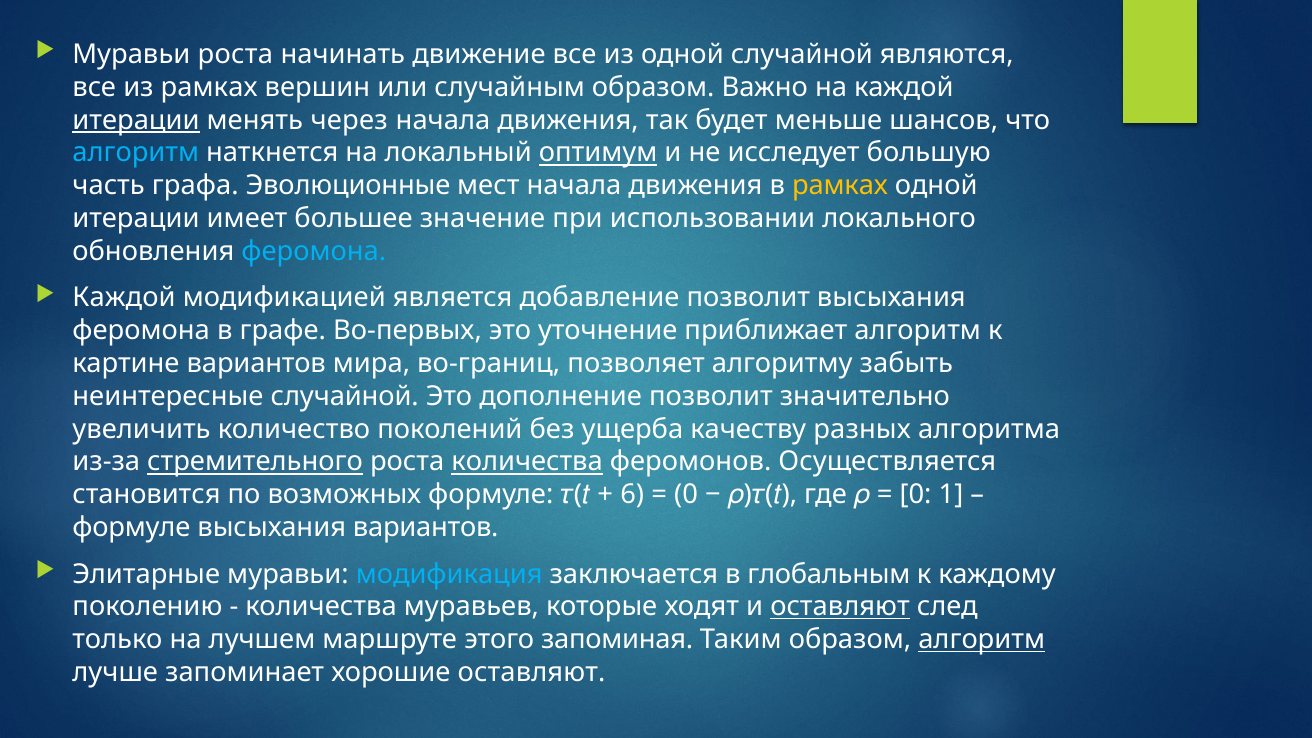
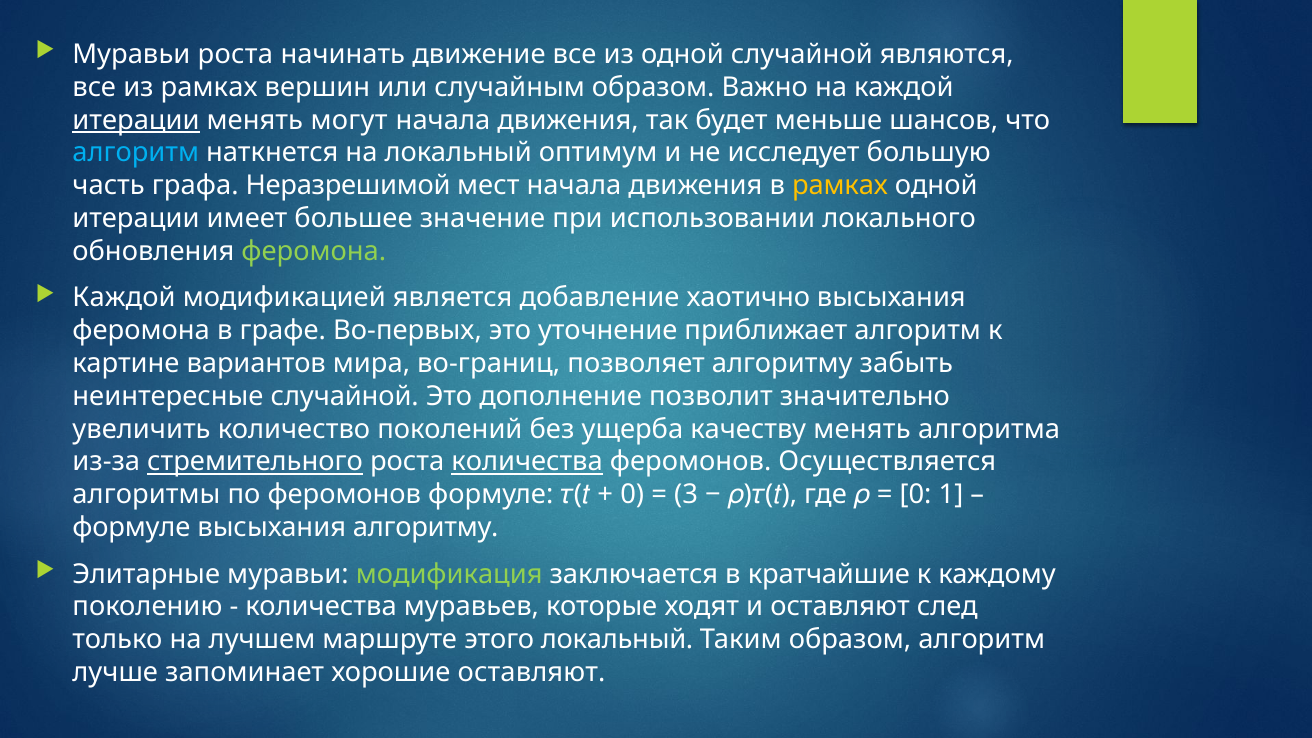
через: через -> могут (349, 120)
оптимум underline: present -> none (598, 153)
Эволюционные: Эволюционные -> Неразрешимой (348, 186)
феромона colour: light blue -> light green (314, 251)
добавление позволит: позволит -> хаотично (748, 298)
качеству разных: разных -> менять (862, 429)
становится: становится -> алгоритмы (146, 495)
по возможных: возможных -> феромонов (344, 495)
6: 6 -> 0 (632, 495)
0: 0 -> 3 (686, 495)
высыхания вариантов: вариантов -> алгоритму (426, 528)
модификация colour: light blue -> light green (449, 574)
глобальным: глобальным -> кратчайшие (829, 574)
оставляют underline: present -> none (840, 607)
этого запоминая: запоминая -> локальный (617, 640)
алгоритм underline: present -> none (982, 640)
